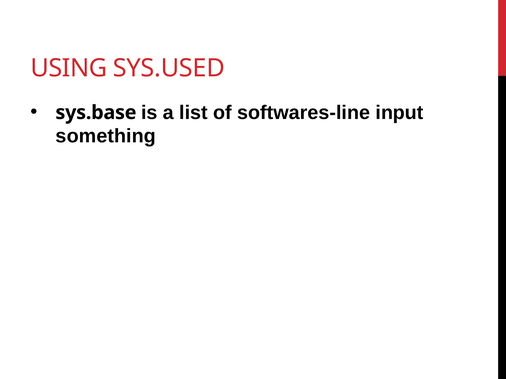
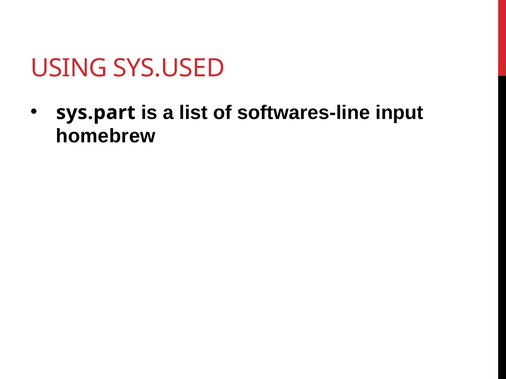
sys.base: sys.base -> sys.part (96, 113)
something: something -> homebrew (106, 136)
